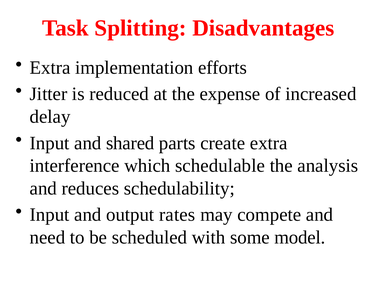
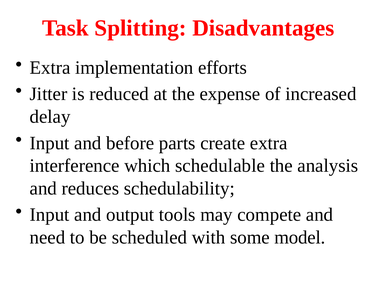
shared: shared -> before (130, 143)
rates: rates -> tools (177, 215)
